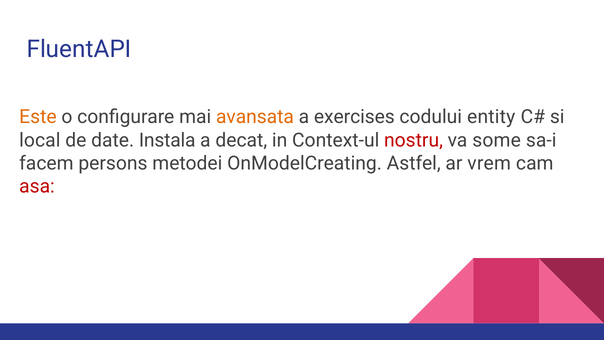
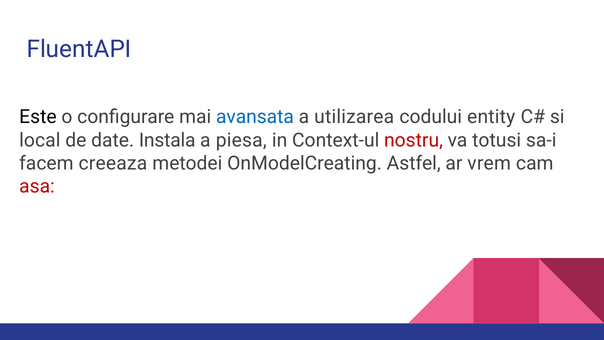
Este colour: orange -> black (38, 117)
avansata colour: orange -> blue (255, 117)
exercises: exercises -> utilizarea (354, 117)
decat: decat -> piesa (241, 140)
some: some -> totusi (497, 140)
persons: persons -> creeaza (113, 163)
